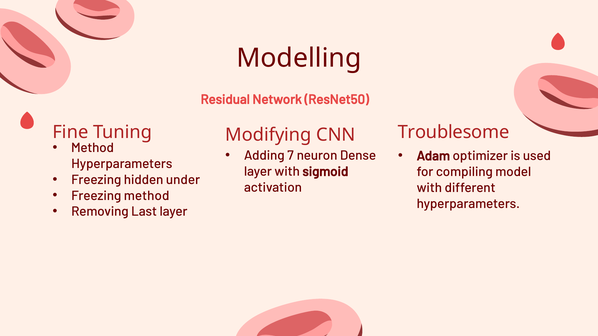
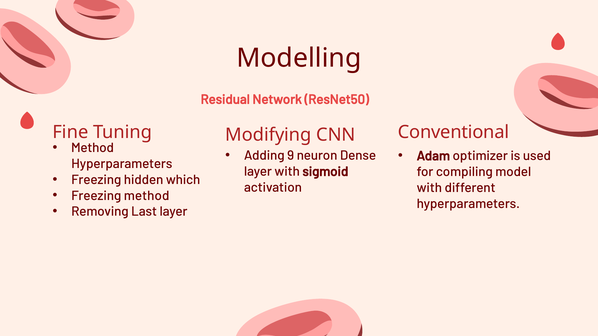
Troublesome: Troublesome -> Conventional (454, 132)
7: 7 -> 9 (291, 156)
under: under -> which (183, 180)
